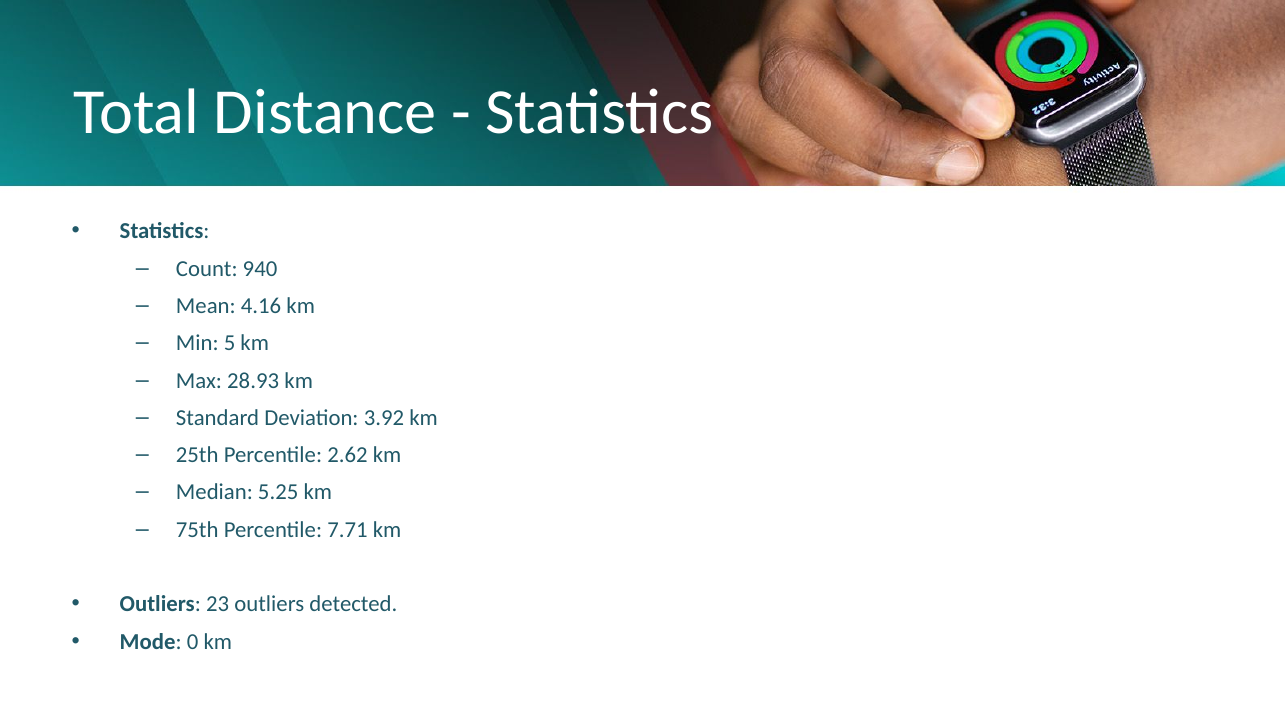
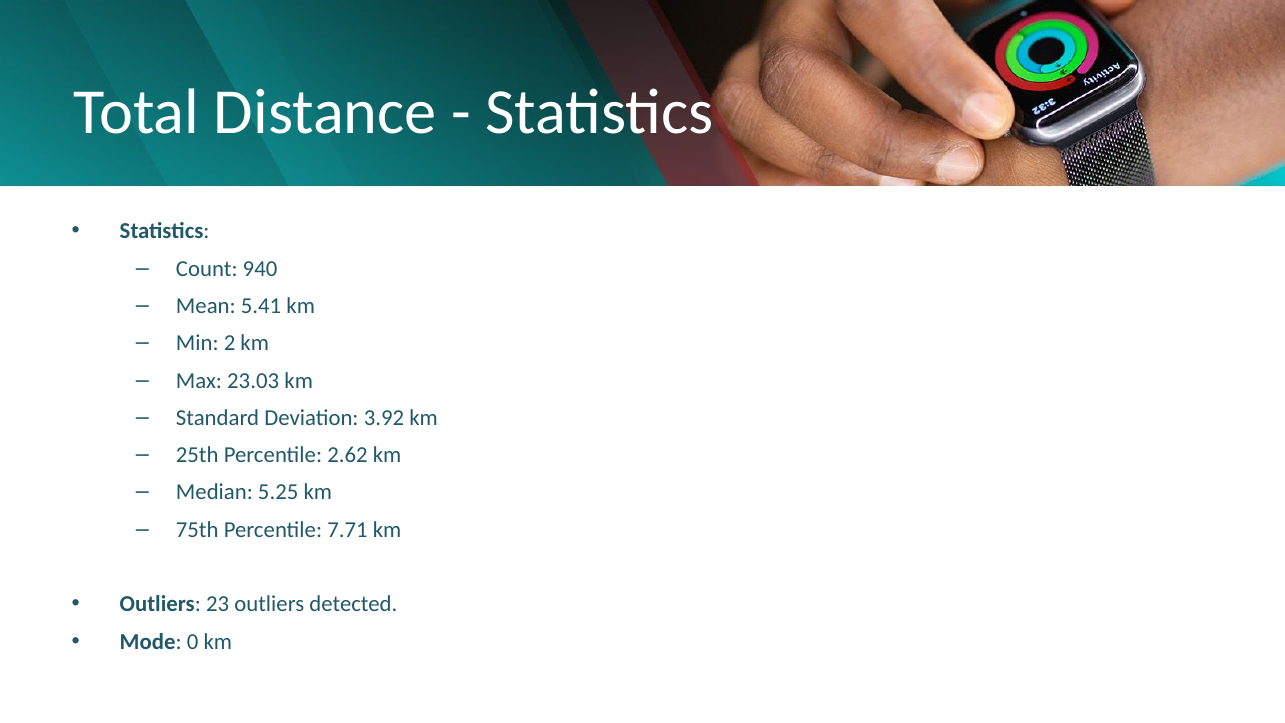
4.16: 4.16 -> 5.41 (261, 306)
5: 5 -> 2 (230, 343)
28.93: 28.93 -> 23.03 (253, 380)
